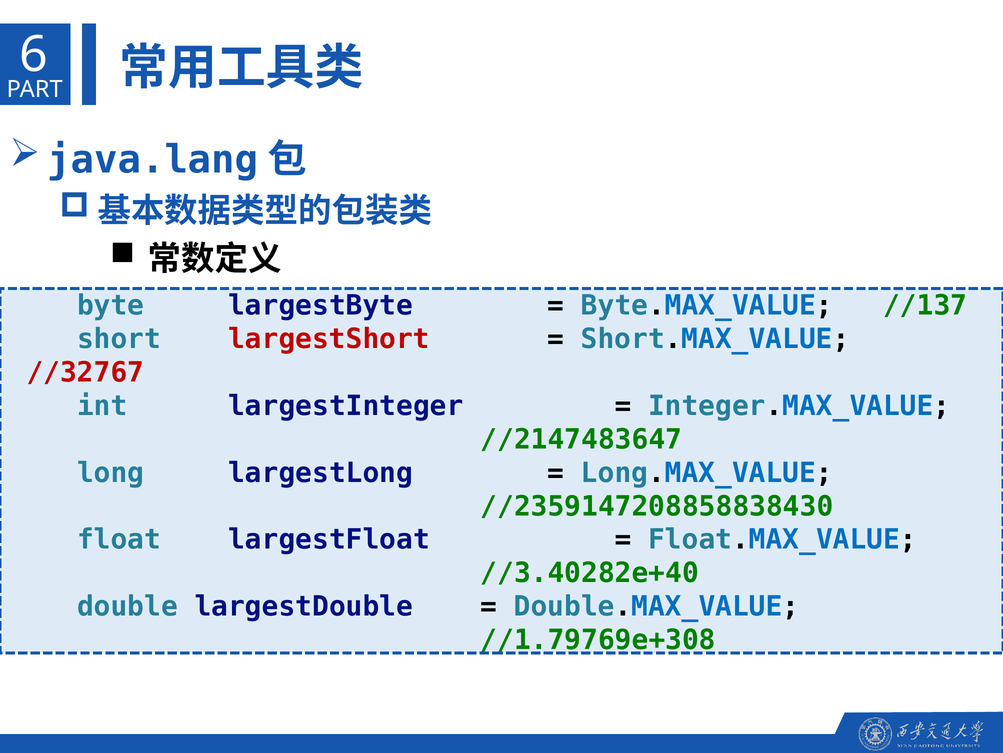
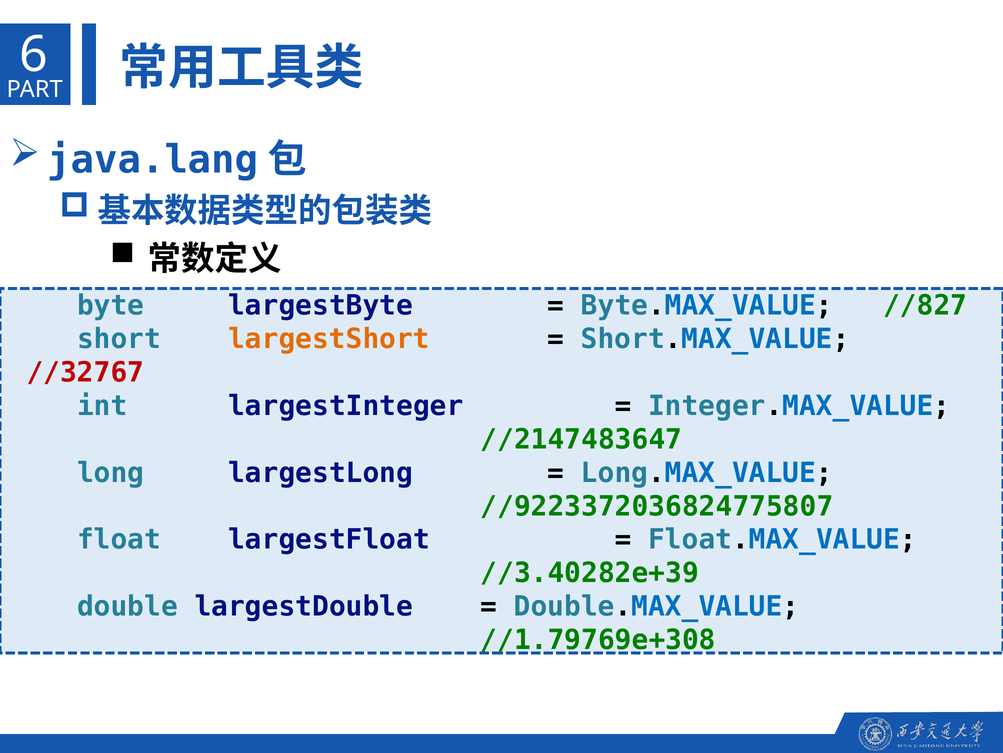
//137: //137 -> //827 (925, 305)
largestShort colour: red -> orange (329, 339)
//2359147208858838430: //2359147208858838430 -> //9223372036824775807 (657, 506)
//3.40282e+40: //3.40282e+40 -> //3.40282e+39 (590, 573)
